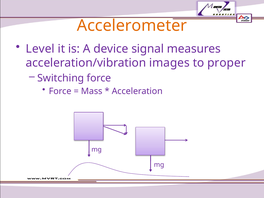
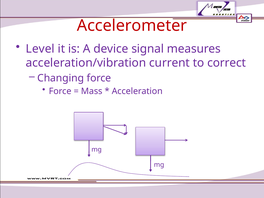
Accelerometer colour: orange -> red (132, 26)
images: images -> current (169, 63)
proper: proper -> correct (227, 63)
Switching: Switching -> Changing (61, 78)
